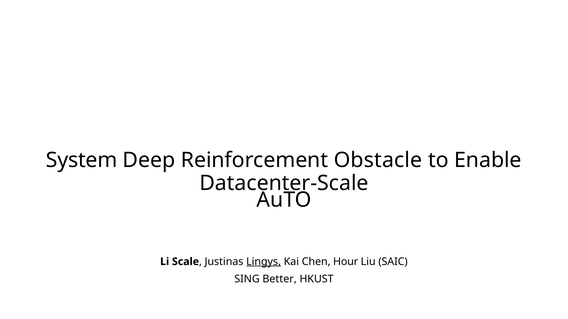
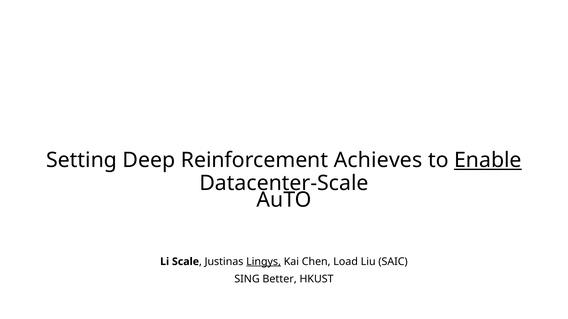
System: System -> Setting (82, 160)
Obstacle: Obstacle -> Achieves (378, 160)
Enable underline: none -> present (488, 160)
Hour: Hour -> Load (346, 262)
